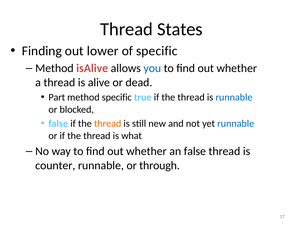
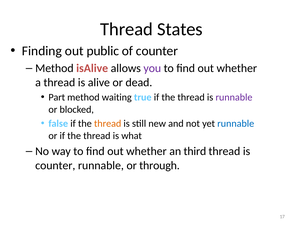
lower: lower -> public (103, 51)
of specific: specific -> counter (157, 51)
you colour: blue -> purple (152, 68)
method specific: specific -> waiting (117, 98)
runnable colour: blue -> purple (234, 98)
an false: false -> third (195, 152)
